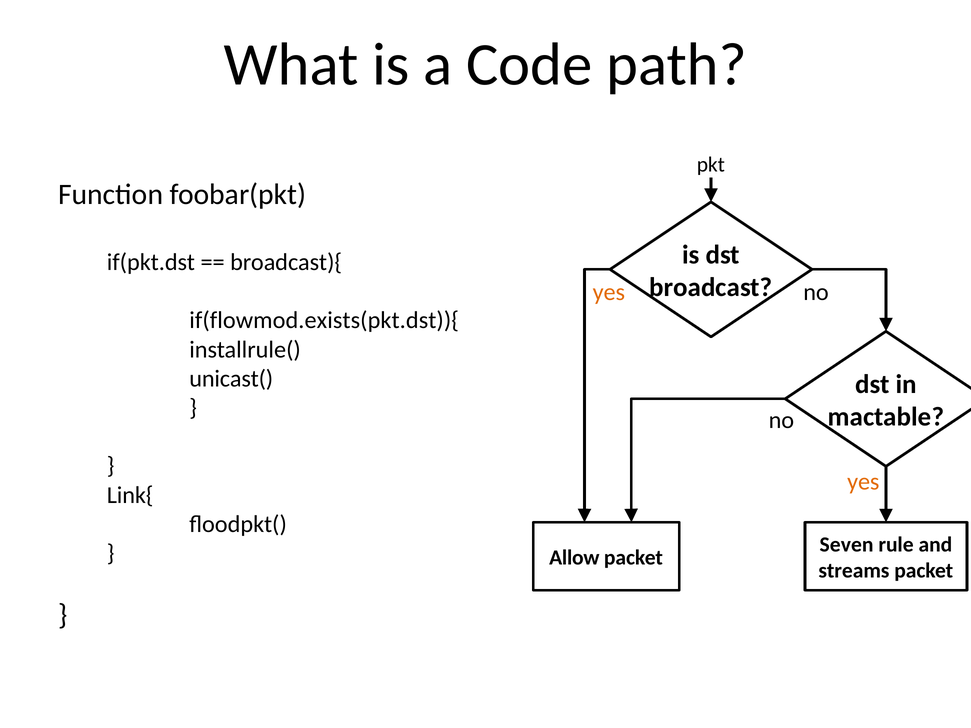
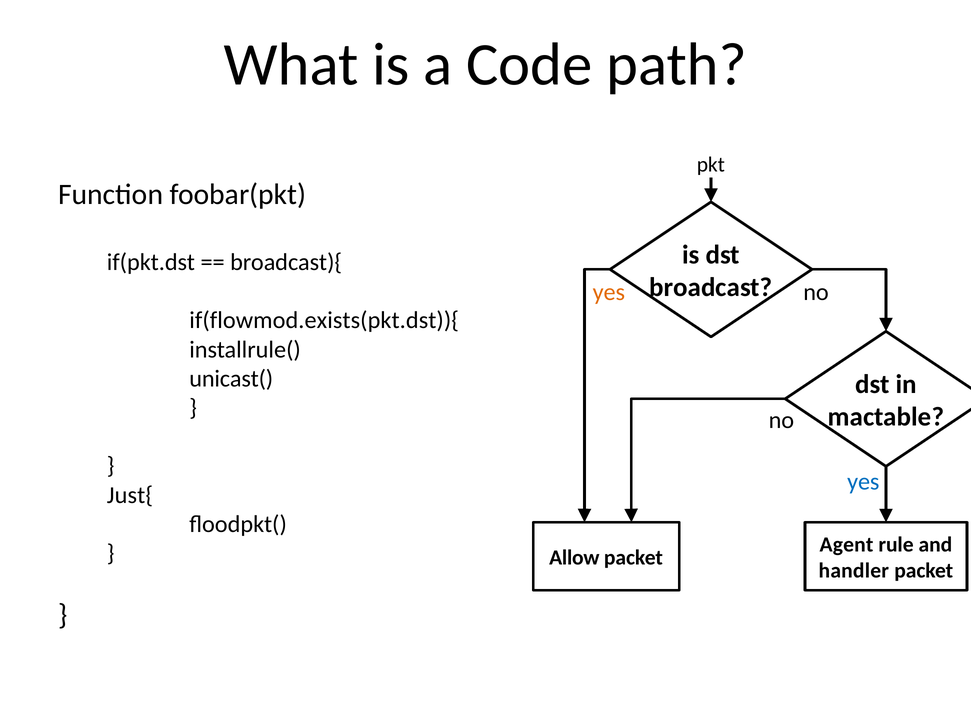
yes colour: orange -> blue (863, 482)
Link{: Link{ -> Just{ (130, 495)
Seven: Seven -> Agent (846, 545)
streams: streams -> handler (854, 571)
